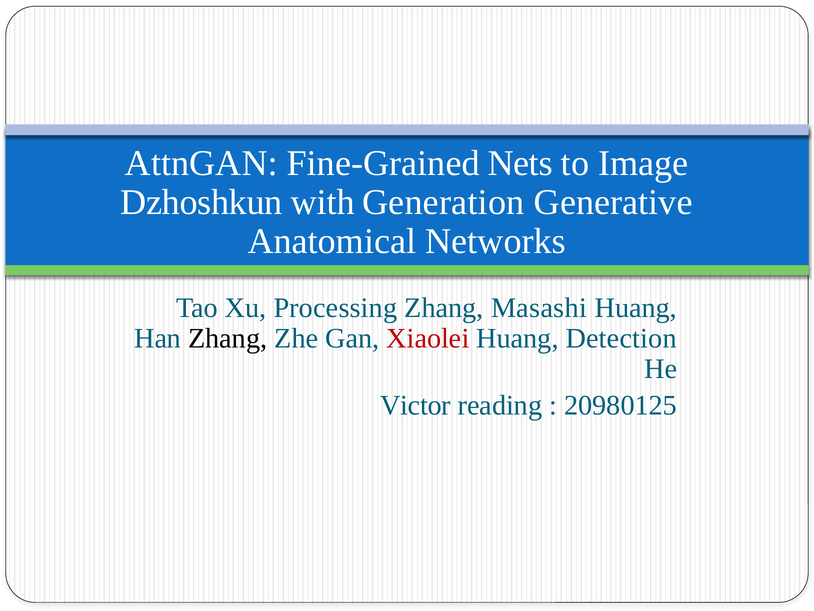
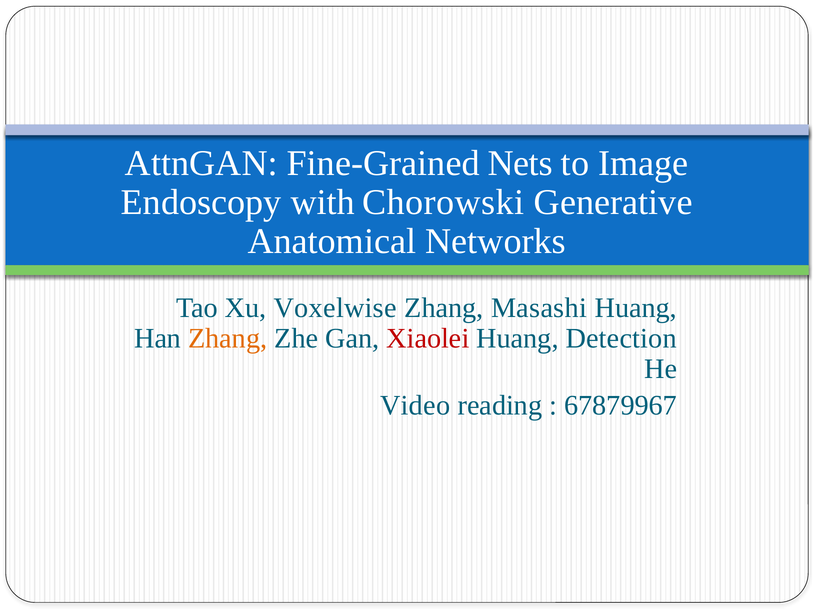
Dzhoshkun: Dzhoshkun -> Endoscopy (201, 202)
Generation: Generation -> Chorowski (443, 202)
Processing: Processing -> Voxelwise (335, 308)
Zhang colour: black -> orange (228, 338)
Victor: Victor -> Video (415, 405)
20980125: 20980125 -> 67879967 (621, 405)
